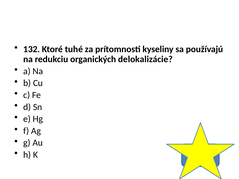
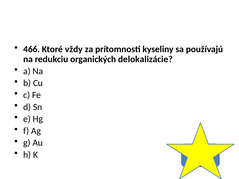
132: 132 -> 466 (32, 49)
tuhé: tuhé -> vždy (74, 49)
